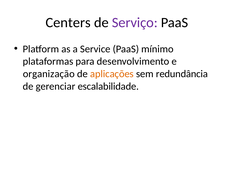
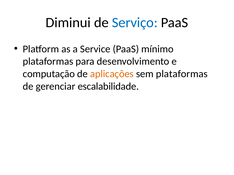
Centers: Centers -> Diminui (68, 23)
Serviço colour: purple -> blue (135, 23)
organização: organização -> computação (49, 74)
sem redundância: redundância -> plataformas (182, 74)
